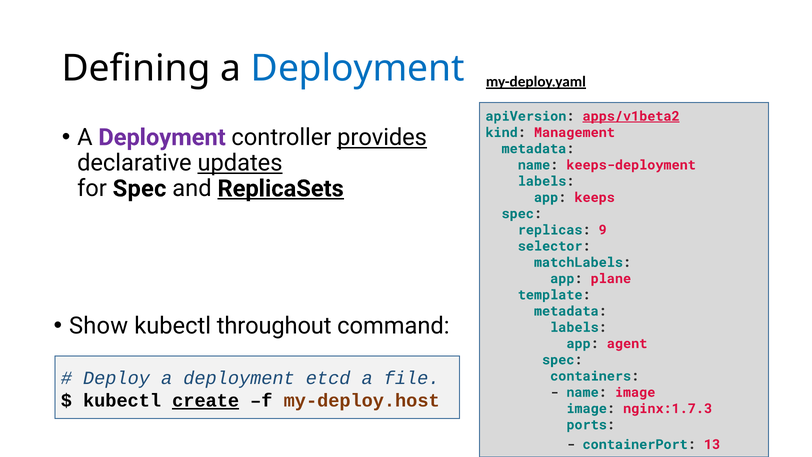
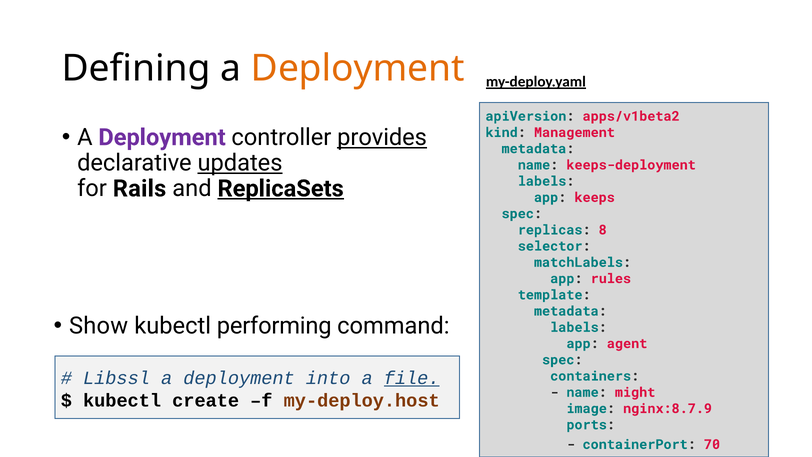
Deployment colour: blue -> orange (358, 68)
apps/v1beta2 underline: present -> none (631, 116)
for Spec: Spec -> Rails (140, 188)
9: 9 -> 8 (603, 230)
plane: plane -> rules (611, 278)
throughout: throughout -> performing (274, 326)
Deploy: Deploy -> Libssl (117, 378)
etcd: etcd -> into (328, 378)
file underline: none -> present (412, 378)
name image: image -> might (635, 392)
create underline: present -> none (206, 401)
nginx:1.7.3: nginx:1.7.3 -> nginx:8.7.9 (668, 408)
13: 13 -> 70 (712, 444)
